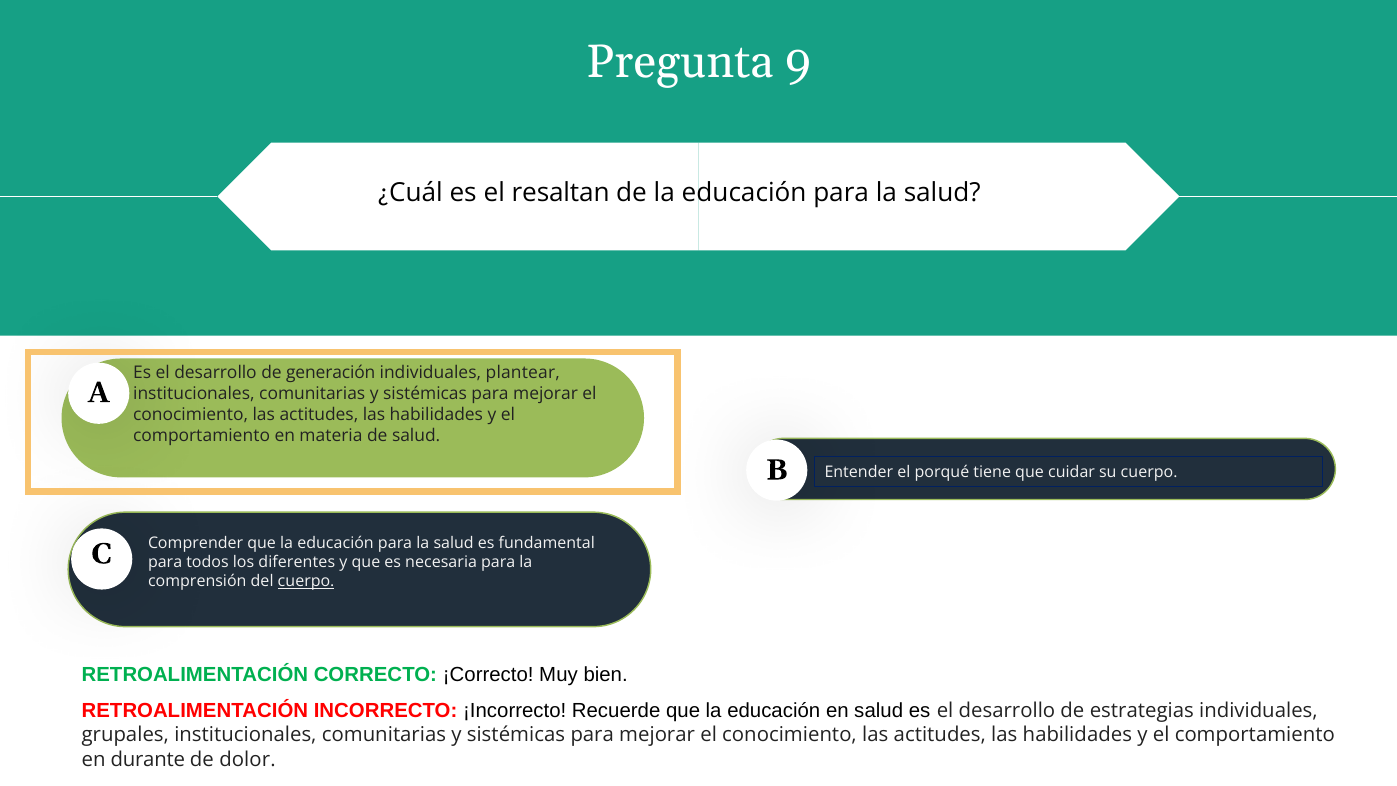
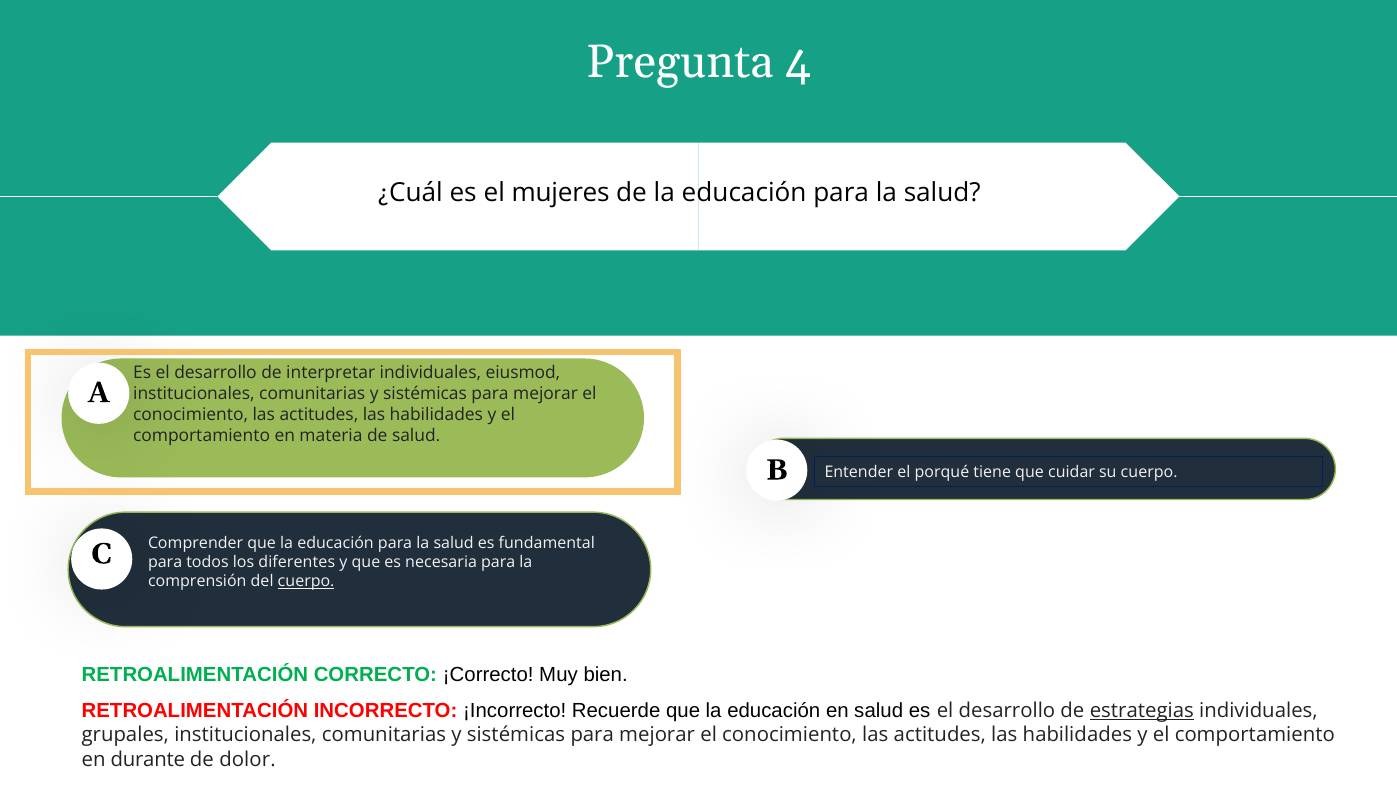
9: 9 -> 4 (798, 62)
resaltan: resaltan -> mujeres (561, 193)
generación: generación -> interpretar (331, 372)
plantear: plantear -> eiusmod (523, 372)
estrategias underline: none -> present (1142, 710)
